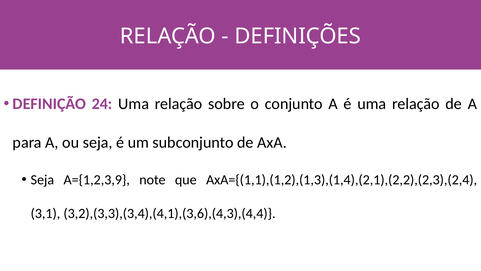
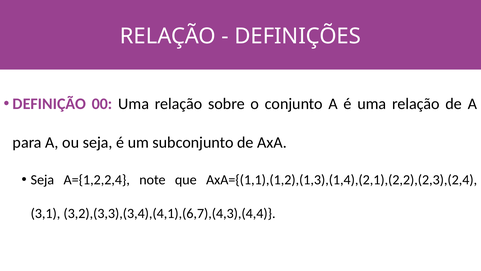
24: 24 -> 00 (102, 104)
A={1,2,3,9: A={1,2,3,9 -> A={1,2,2,4 (97, 180)
3,2),(3,3),(3,4),(4,1),(3,6),(4,3),(4,4: 3,2),(3,3),(3,4),(4,1),(3,6),(4,3),(4,4 -> 3,2),(3,3),(3,4),(4,1),(6,7),(4,3),(4,4 (170, 213)
